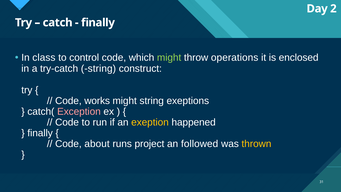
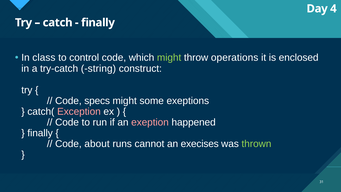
2: 2 -> 4 (333, 9)
works: works -> specs (97, 101)
might string: string -> some (152, 101)
exeption colour: yellow -> pink (150, 122)
project: project -> cannot (149, 144)
followed: followed -> execises (200, 144)
thrown colour: yellow -> light green (256, 144)
